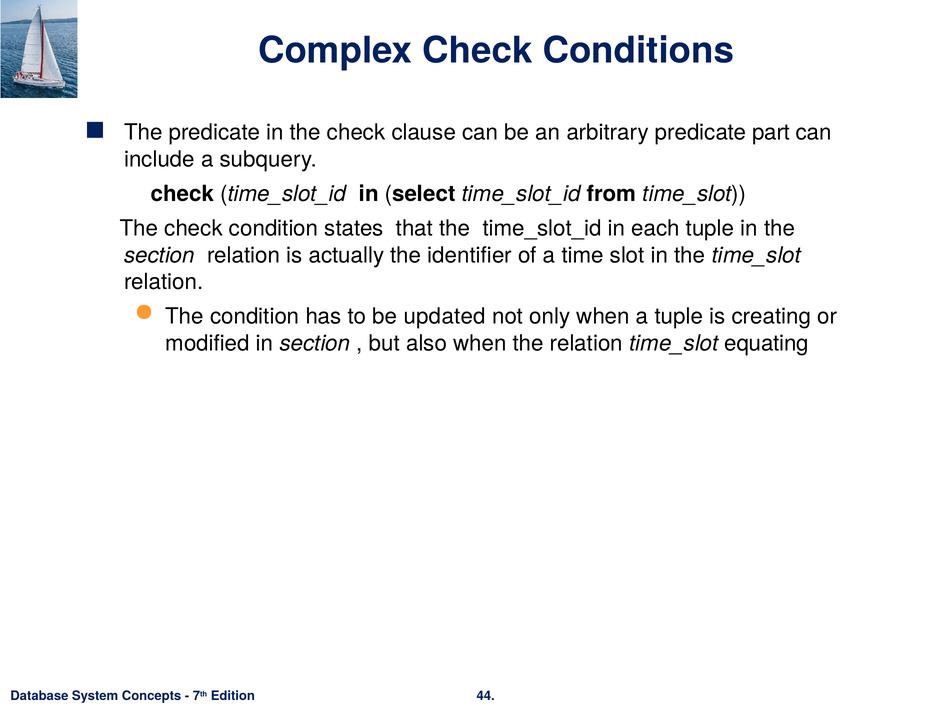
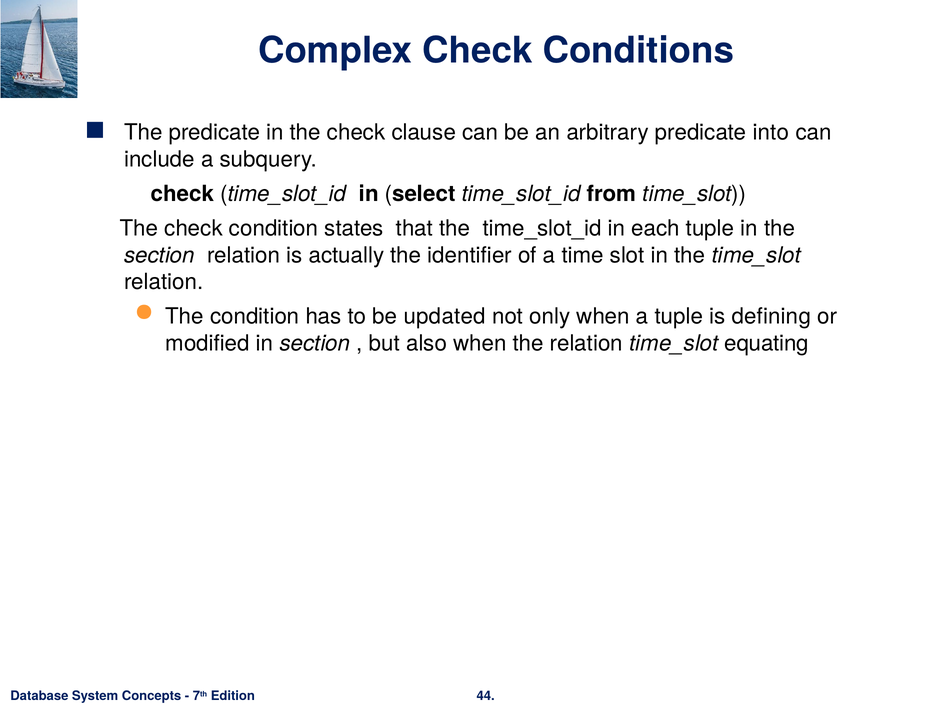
part: part -> into (771, 133)
creating: creating -> defining (771, 317)
